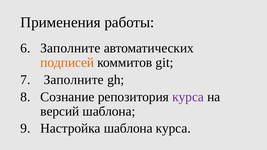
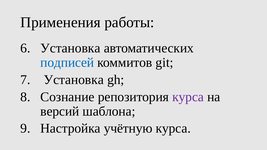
Заполните: Заполните -> Установка (70, 48)
подписей colour: orange -> blue (67, 63)
Заполните: Заполните -> Установка (74, 80)
Настройка шаблона: шаблона -> учётную (128, 129)
